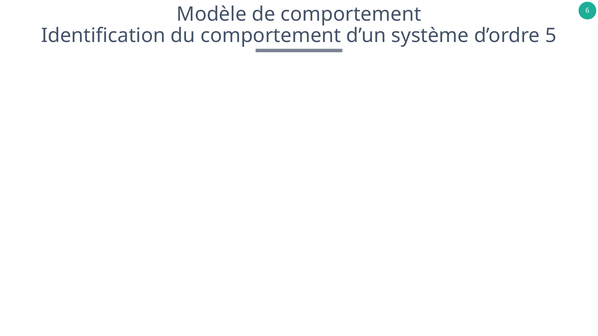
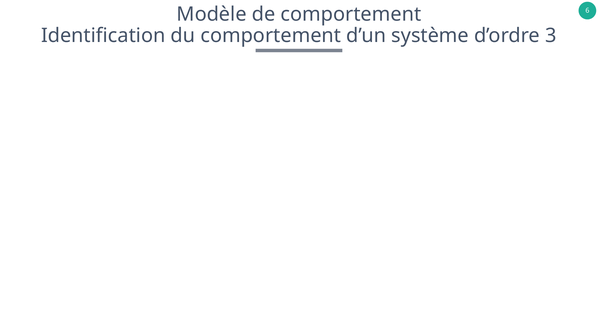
5: 5 -> 3 (551, 36)
